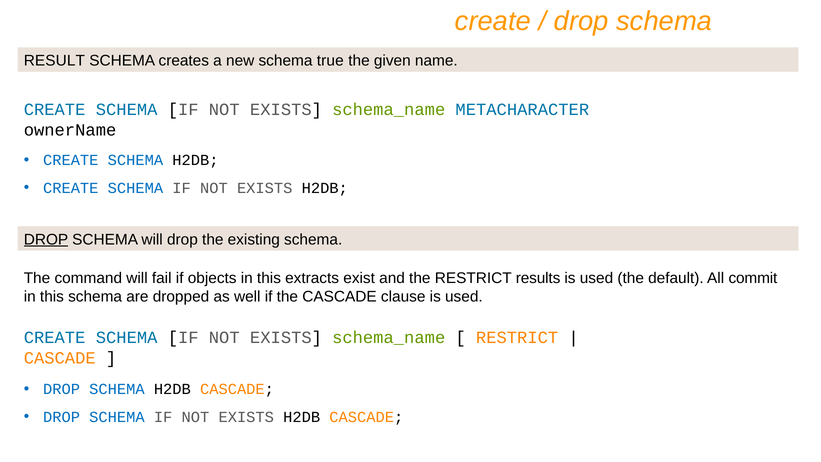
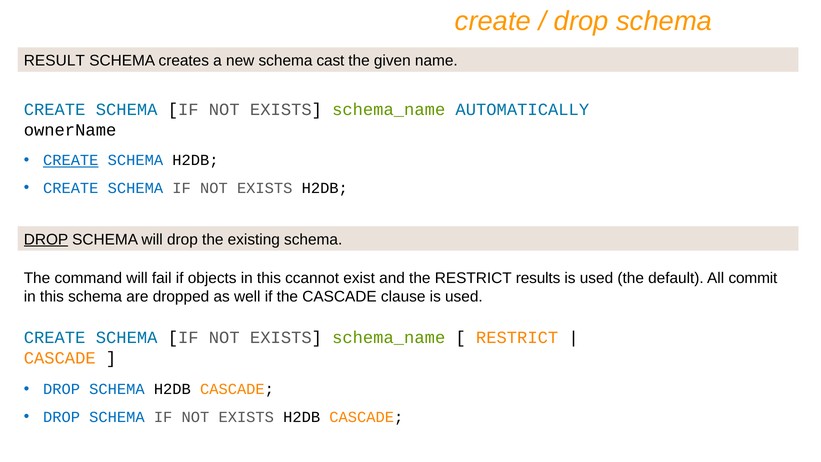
true: true -> cast (330, 61)
METACHARACTER: METACHARACTER -> AUTOMATICALLY (522, 110)
CREATE underline: none -> present (71, 160)
extracts: extracts -> ccannot (312, 278)
